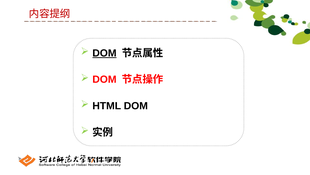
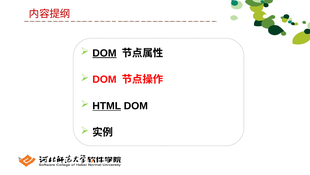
HTML underline: none -> present (107, 106)
